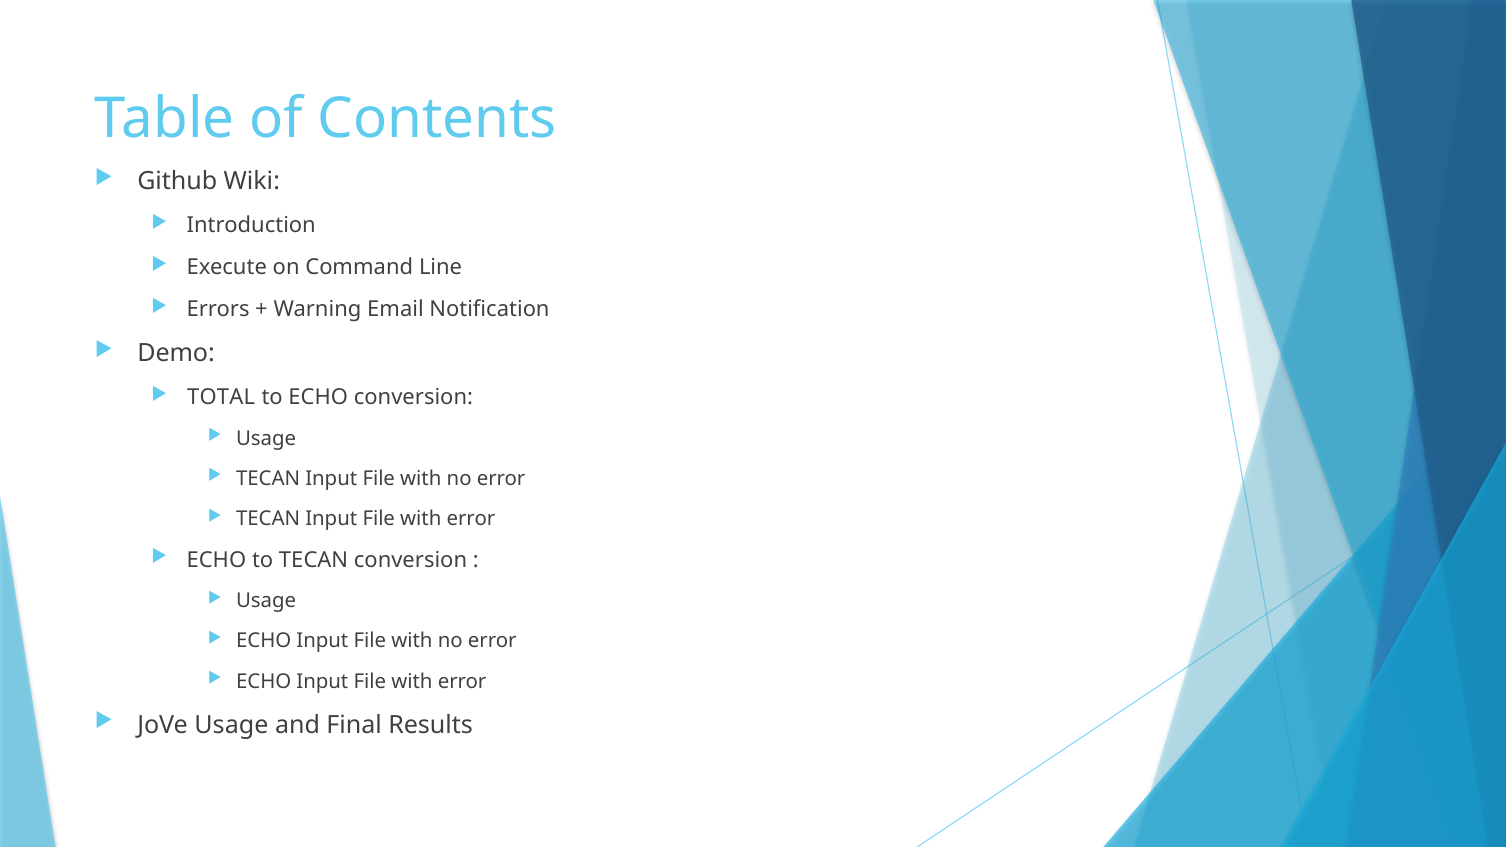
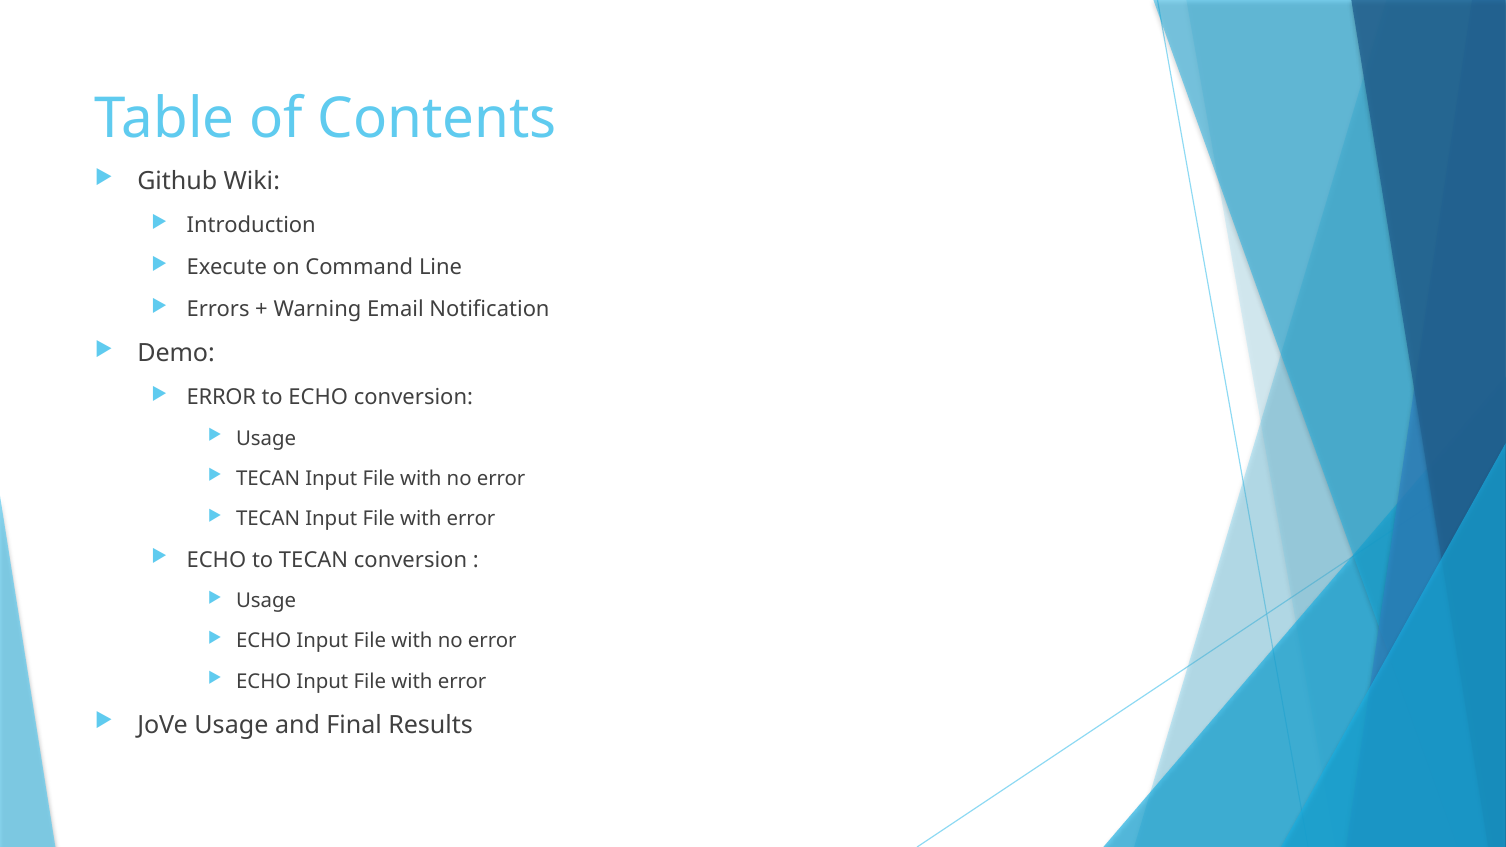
TOTAL: TOTAL -> ERROR (221, 397)
